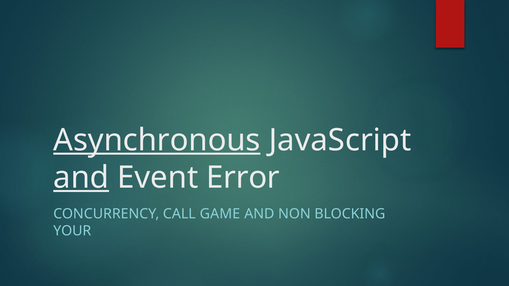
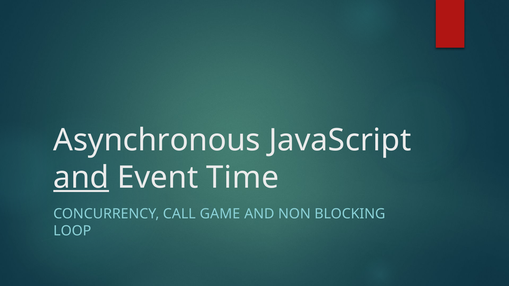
Asynchronous underline: present -> none (157, 141)
Error: Error -> Time (243, 178)
YOUR: YOUR -> LOOP (72, 231)
